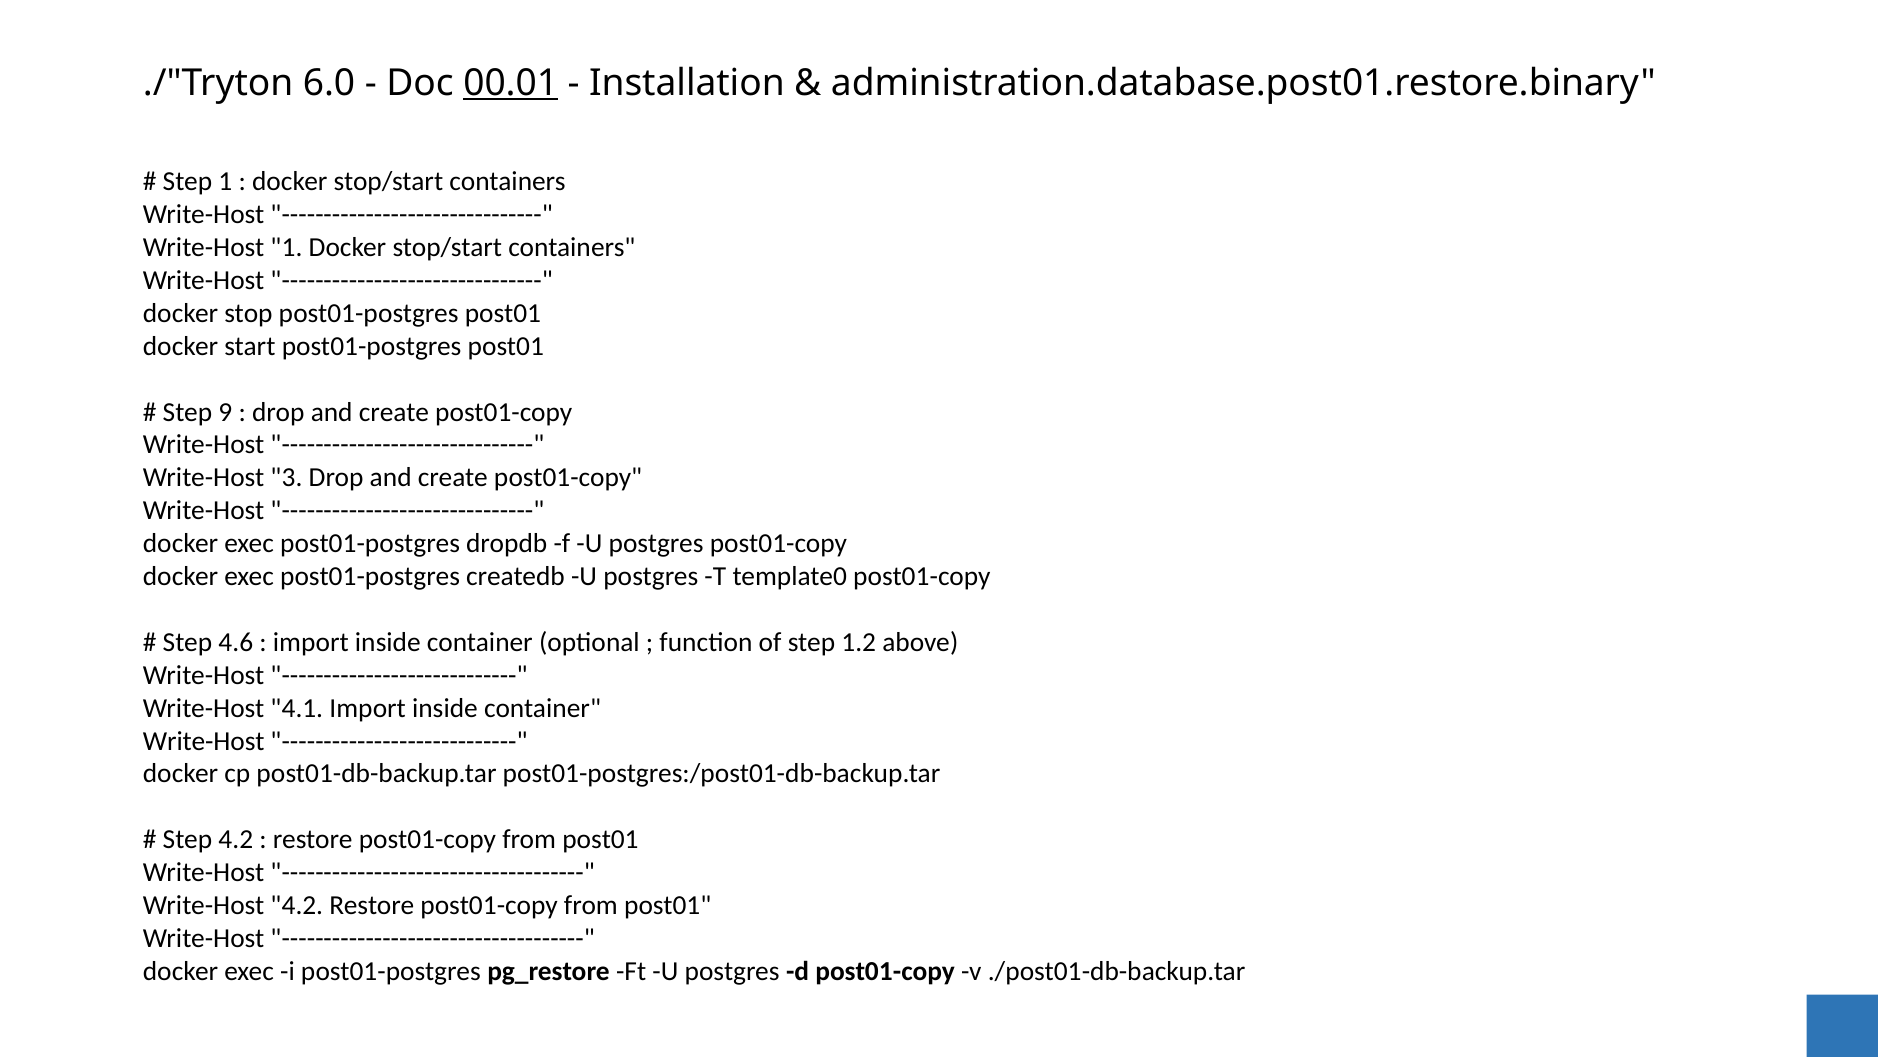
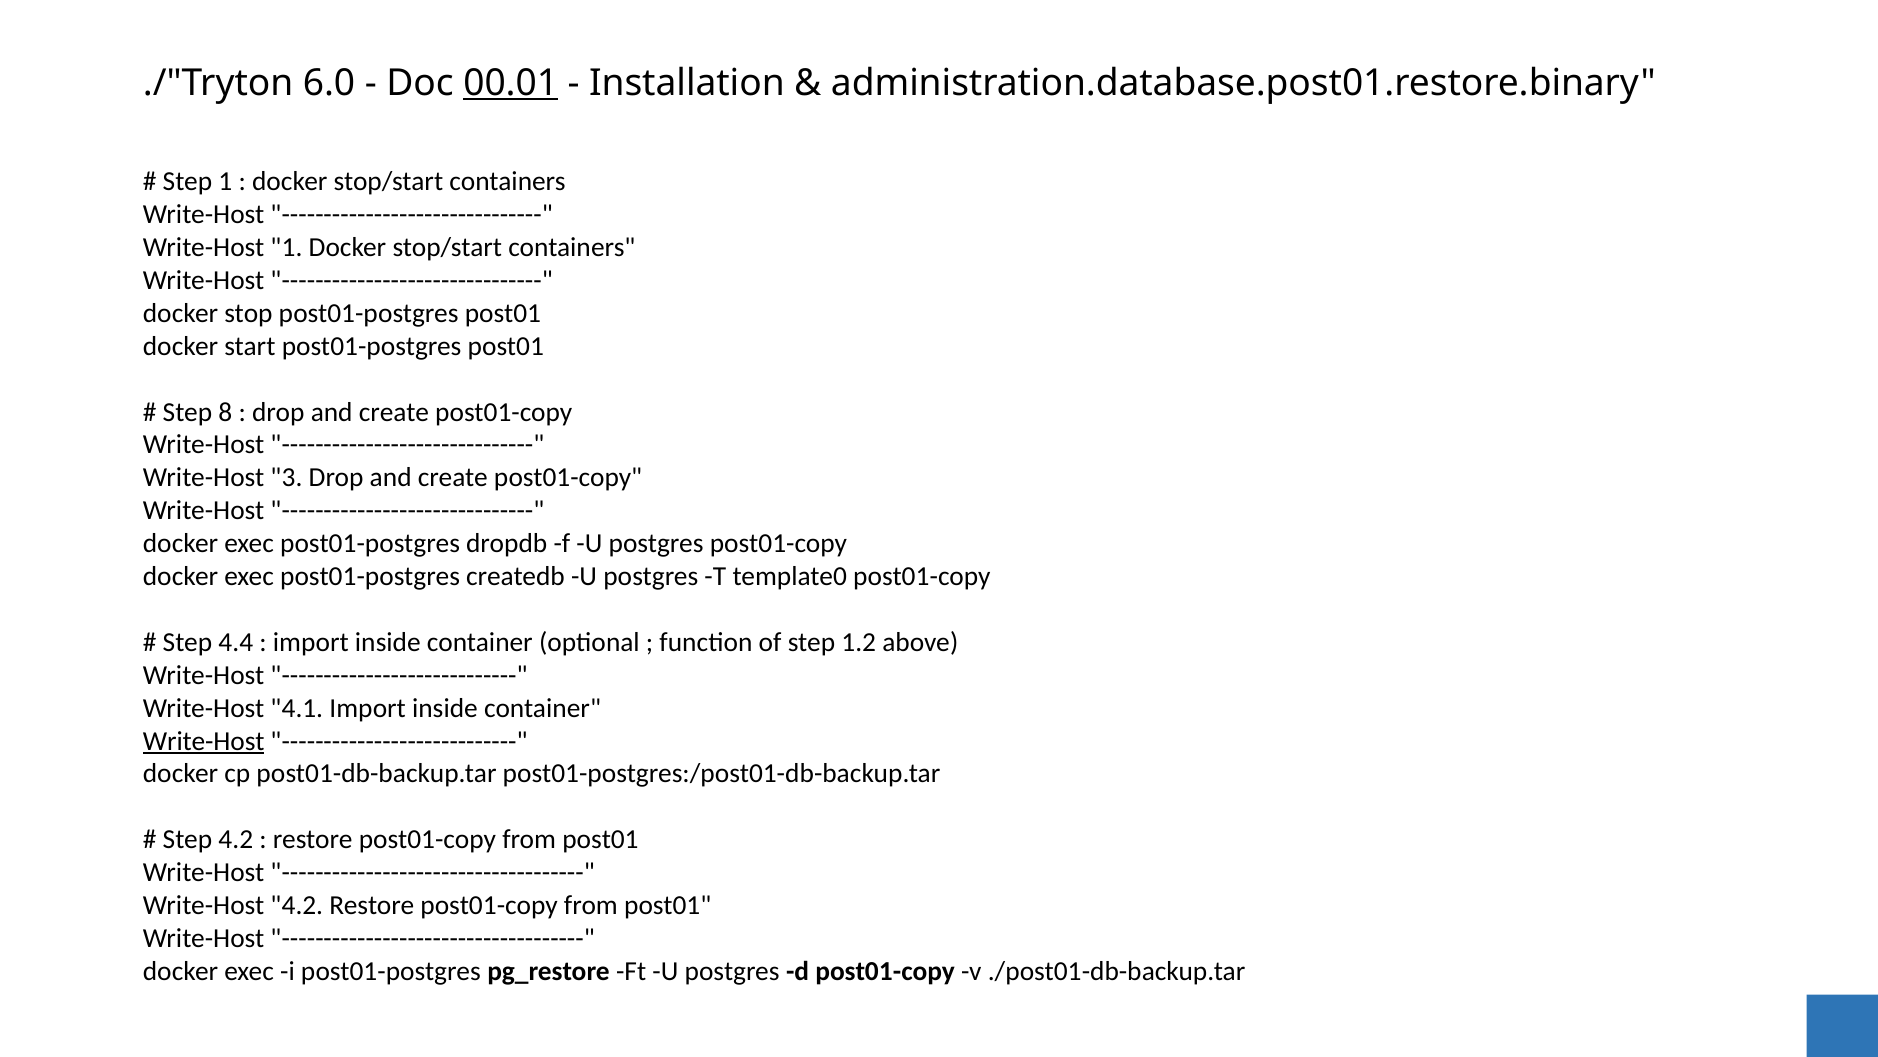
9: 9 -> 8 (225, 412)
4.6: 4.6 -> 4.4 (236, 642)
Write-Host underline: none -> present (204, 741)
